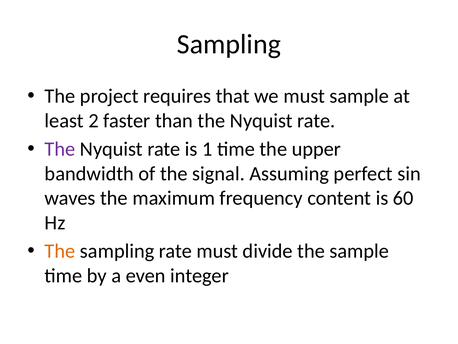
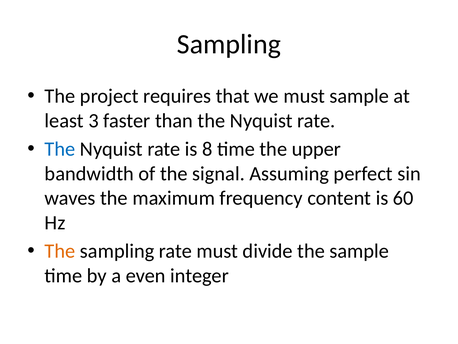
2: 2 -> 3 (94, 121)
The colour: purple -> blue (60, 149)
1: 1 -> 8 (207, 149)
